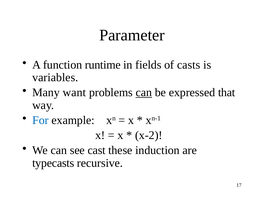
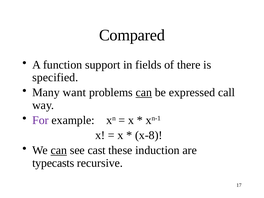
Parameter: Parameter -> Compared (132, 35)
runtime: runtime -> support (103, 65)
casts: casts -> there (189, 65)
variables: variables -> specified (55, 77)
that: that -> call (227, 92)
For colour: blue -> purple (40, 120)
x-2: x-2 -> x-8 (149, 135)
can underline: none -> present (59, 150)
